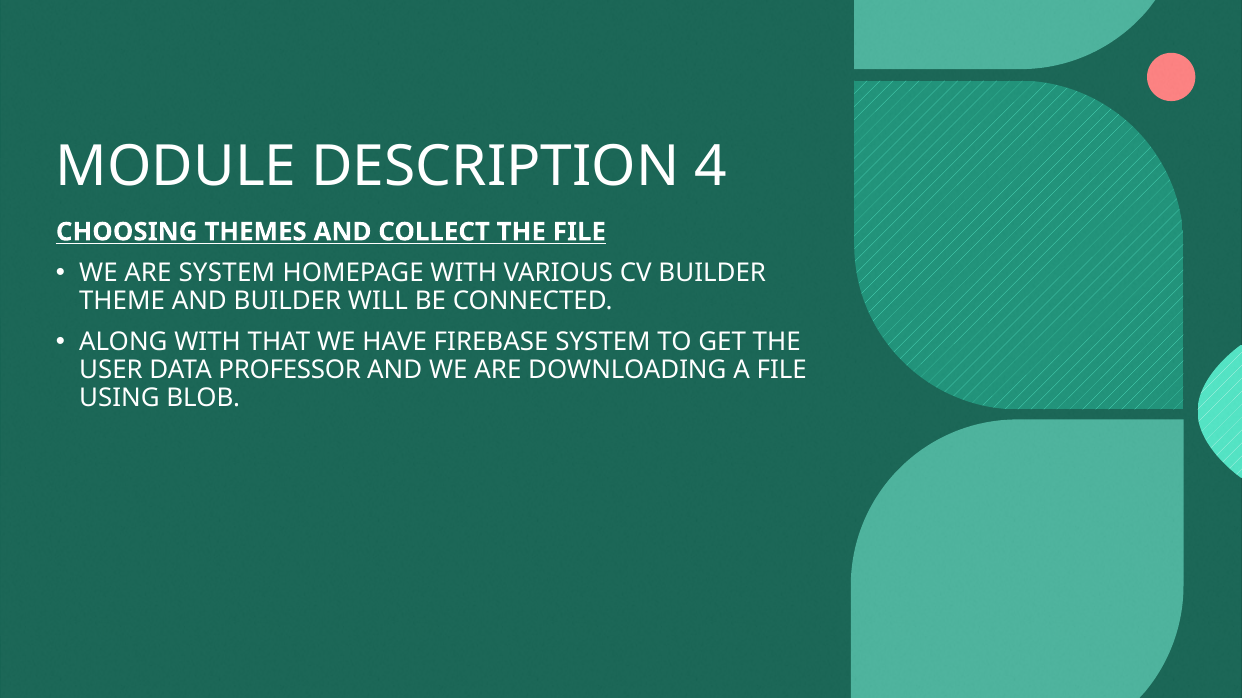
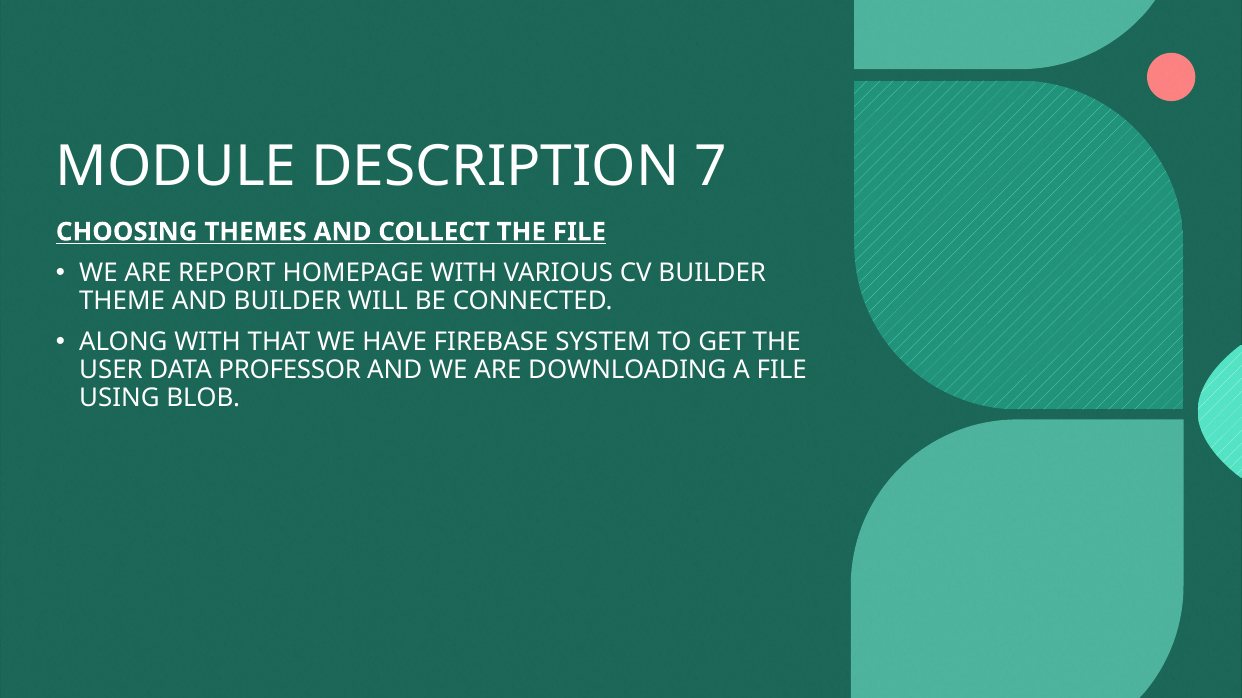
4: 4 -> 7 (711, 167)
ARE SYSTEM: SYSTEM -> REPORT (227, 273)
